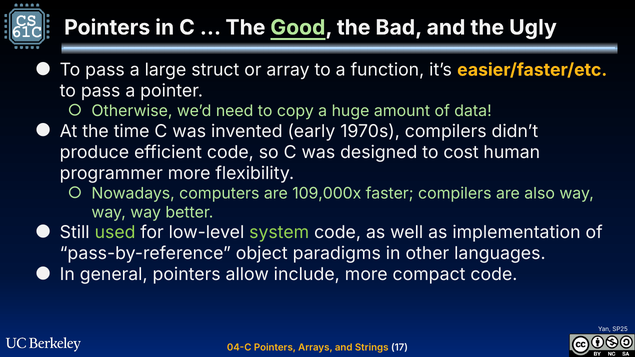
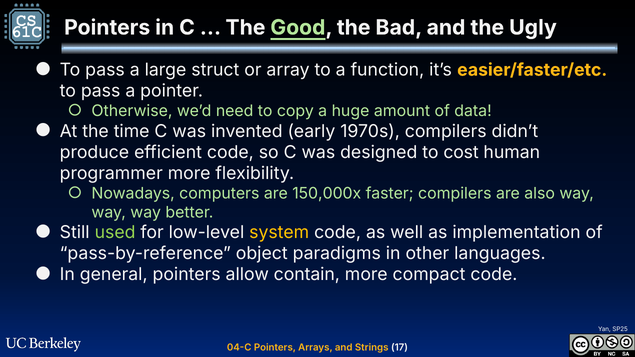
109,000x: 109,000x -> 150,000x (327, 194)
system colour: light green -> yellow (279, 232)
include: include -> contain (307, 275)
